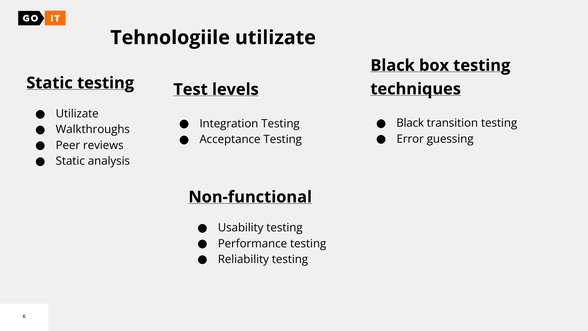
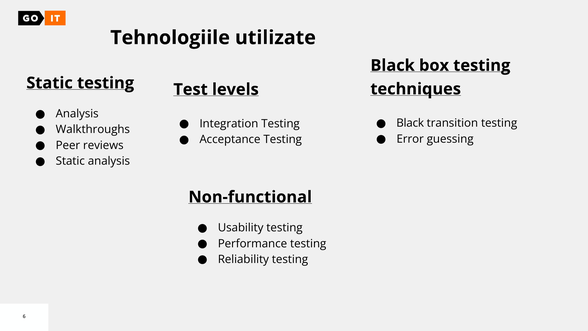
Utilizate: Utilizate -> Analysis (77, 114)
